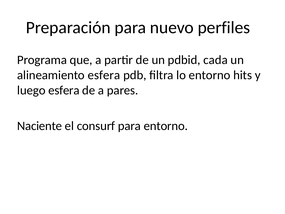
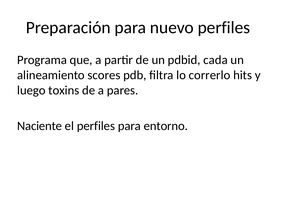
alineamiento esfera: esfera -> scores (104, 75)
lo entorno: entorno -> correrlo (210, 75)
luego esfera: esfera -> toxins (64, 90)
el consurf: consurf -> perfiles (96, 126)
